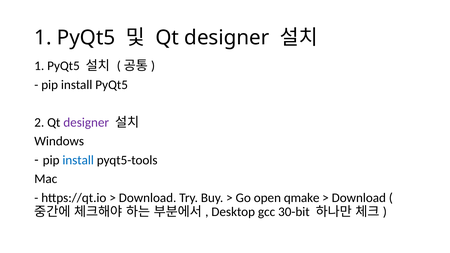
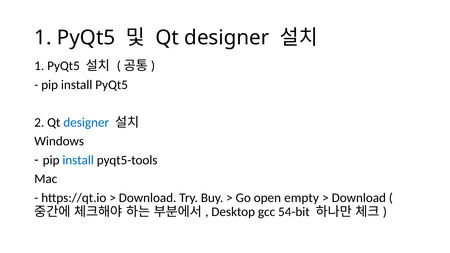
designer colour: purple -> blue (86, 122)
qmake: qmake -> empty (302, 198)
30-bit: 30-bit -> 54-bit (294, 212)
